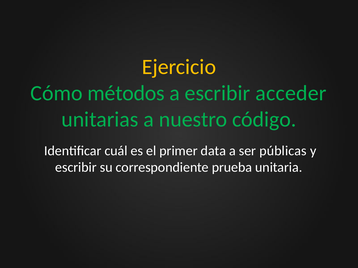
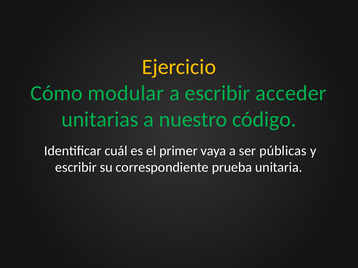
métodos: métodos -> modular (126, 93)
data: data -> vaya (213, 151)
